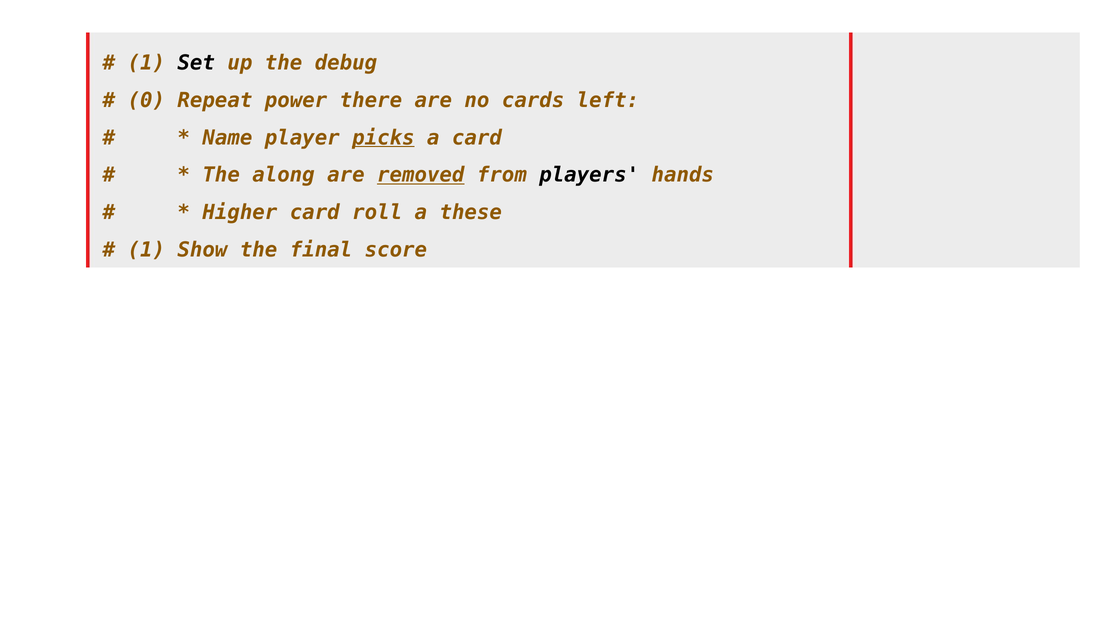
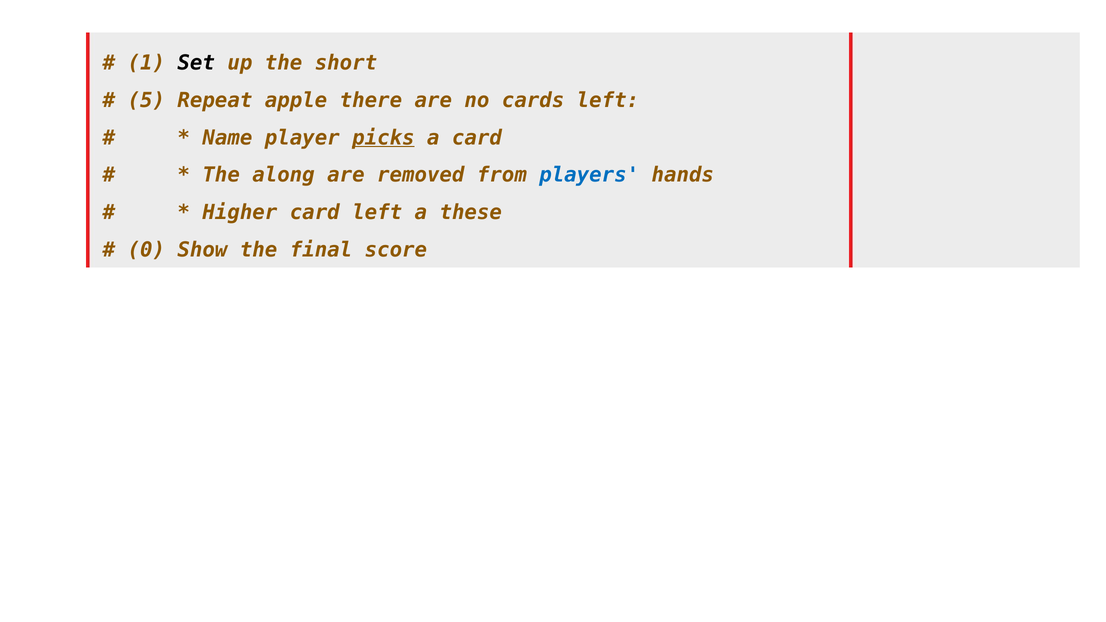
debug: debug -> short (346, 63)
0: 0 -> 5 (146, 100)
power: power -> apple (296, 100)
removed underline: present -> none (421, 175)
players colour: black -> blue (589, 175)
card roll: roll -> left (377, 212)
1: 1 -> 0 (146, 250)
